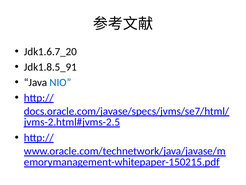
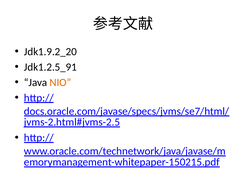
Jdk1.6.7_20: Jdk1.6.7_20 -> Jdk1.9.2_20 (50, 52)
Jdk1.8.5_91: Jdk1.8.5_91 -> Jdk1.2.5_91 (50, 67)
NIO colour: blue -> orange (60, 82)
